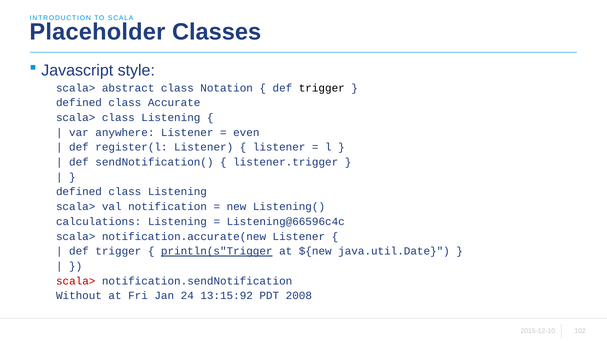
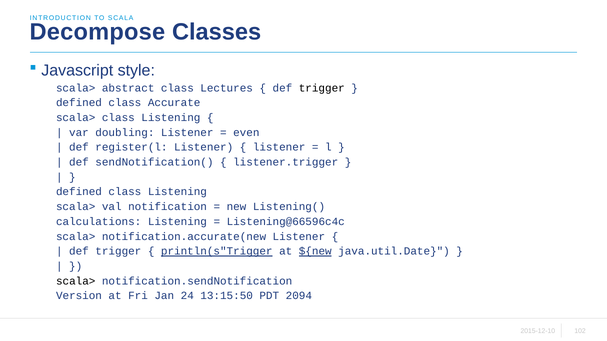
Placeholder: Placeholder -> Decompose (97, 32)
Notation: Notation -> Lectures (227, 88)
anywhere: anywhere -> doubling (125, 133)
${new underline: none -> present (315, 252)
scala> colour: red -> black (76, 281)
Without: Without -> Version (79, 296)
13:15:92: 13:15:92 -> 13:15:50 (227, 296)
2008: 2008 -> 2094 (299, 296)
